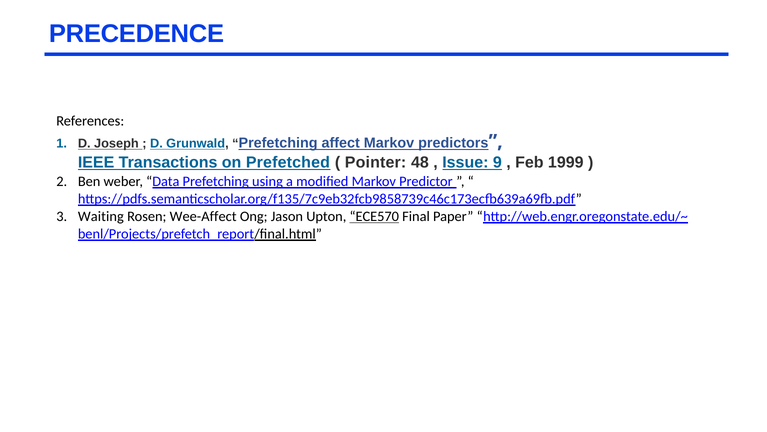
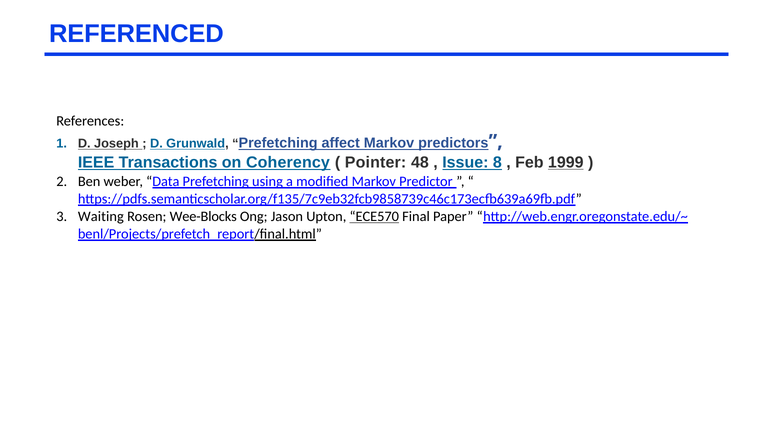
PRECEDENCE: PRECEDENCE -> REFERENCED (136, 34)
Prefetched: Prefetched -> Coherency (288, 162)
9: 9 -> 8 (497, 162)
1999 underline: none -> present (566, 162)
Wee-Affect: Wee-Affect -> Wee-Blocks (203, 216)
